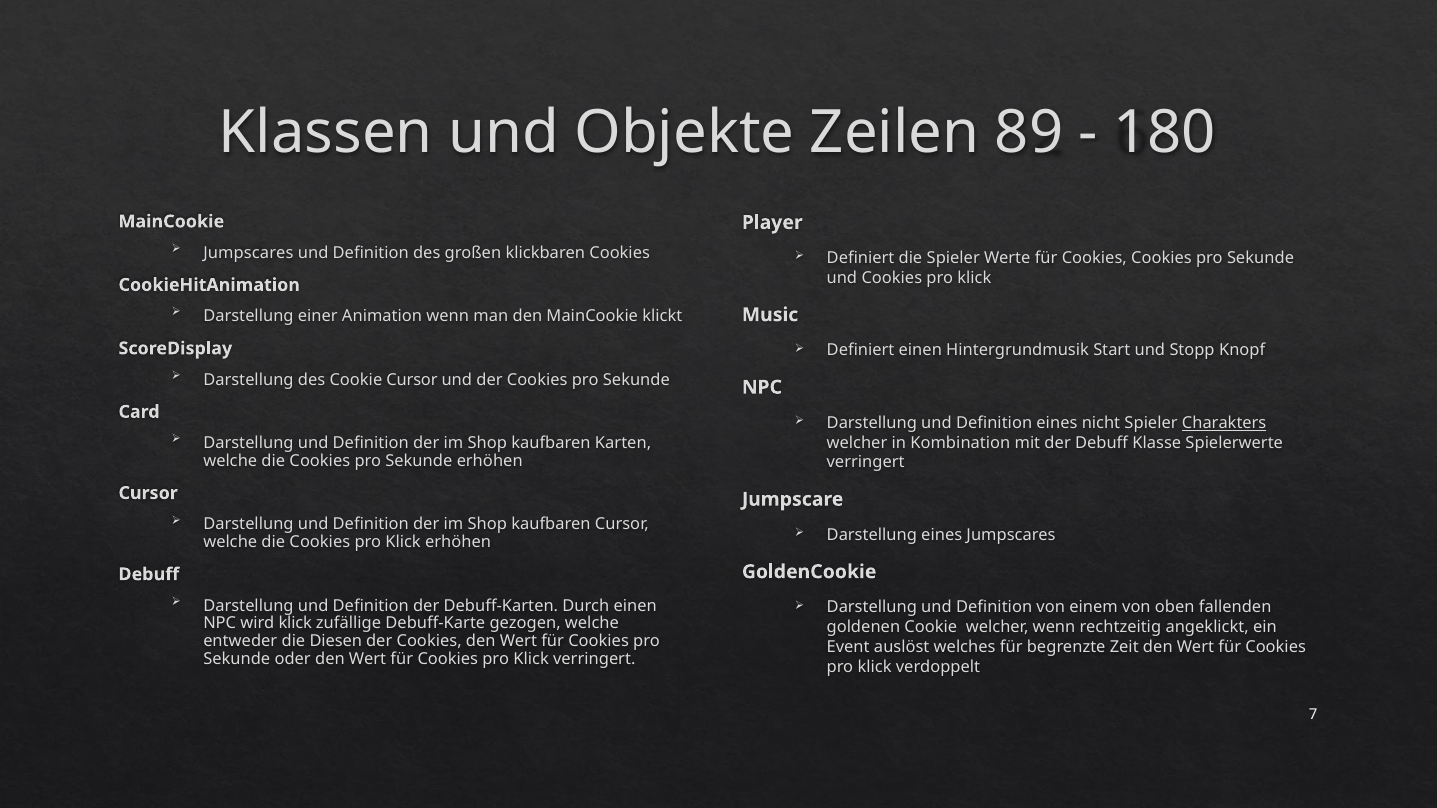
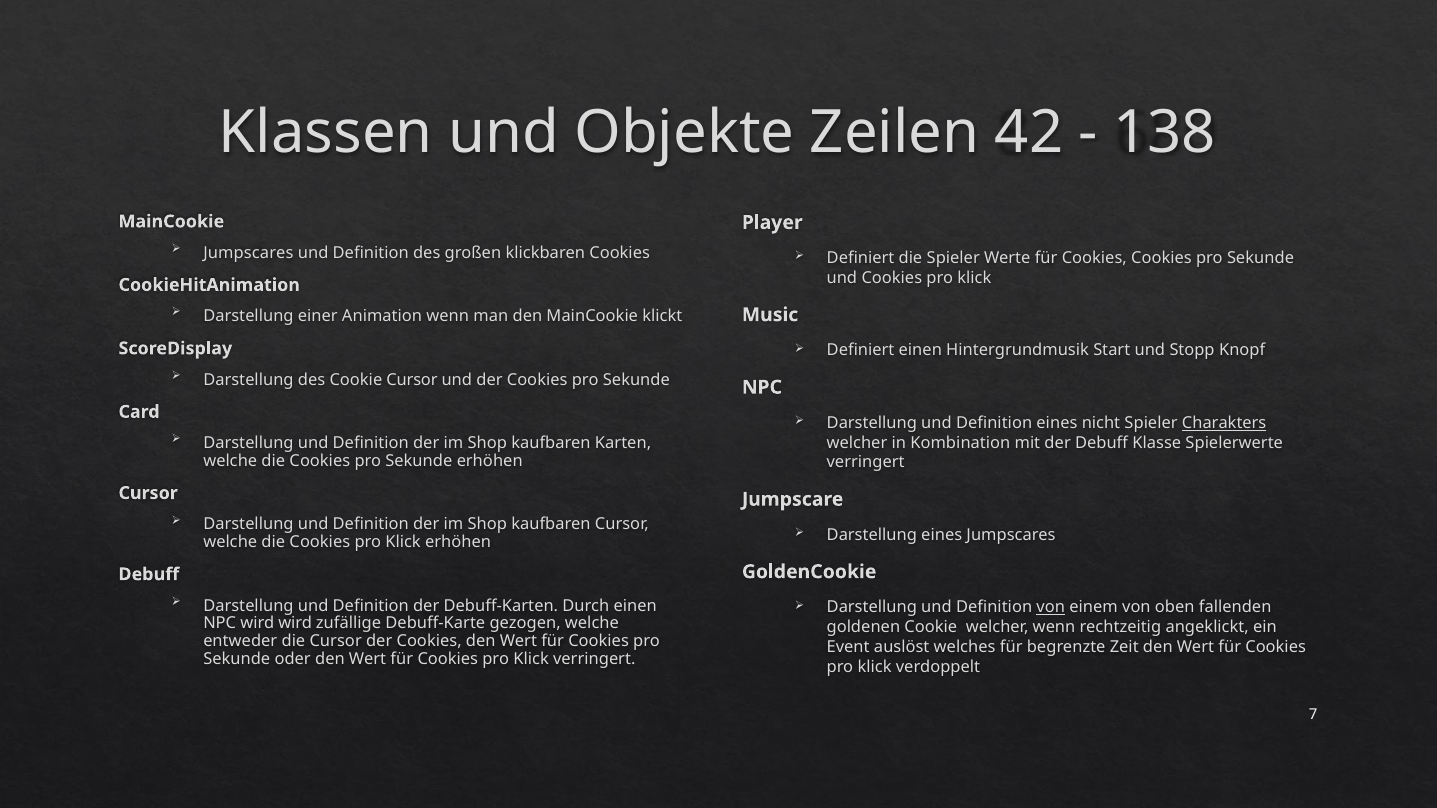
89: 89 -> 42 (1029, 133)
180: 180 -> 138 (1165, 133)
von underline: none -> present (1051, 608)
wird klick: klick -> wird (295, 624)
die Diesen: Diesen -> Cursor (336, 641)
